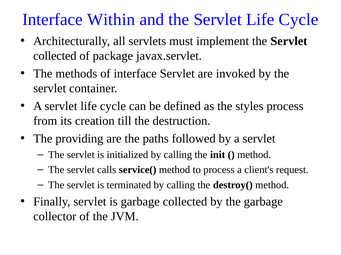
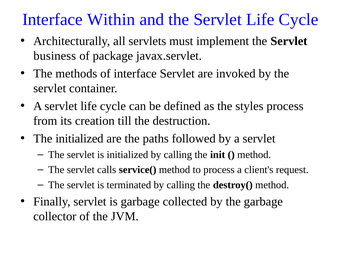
collected: collected -> business (55, 56)
The providing: providing -> initialized (79, 139)
